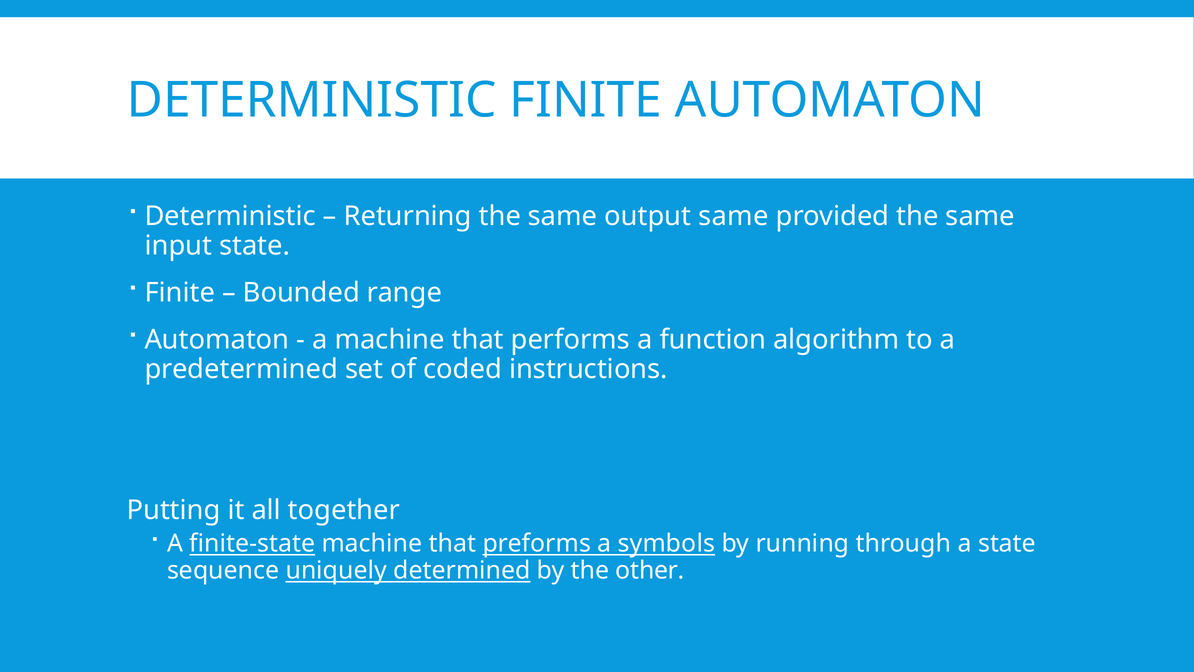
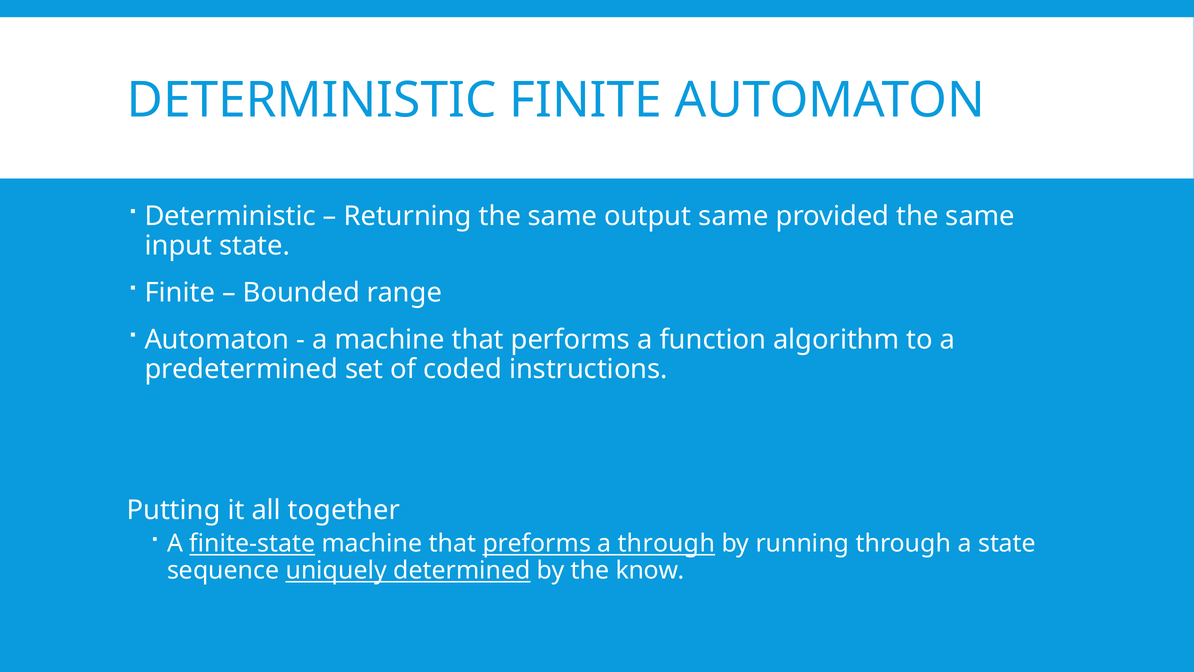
a symbols: symbols -> through (666, 543)
other: other -> know (650, 570)
